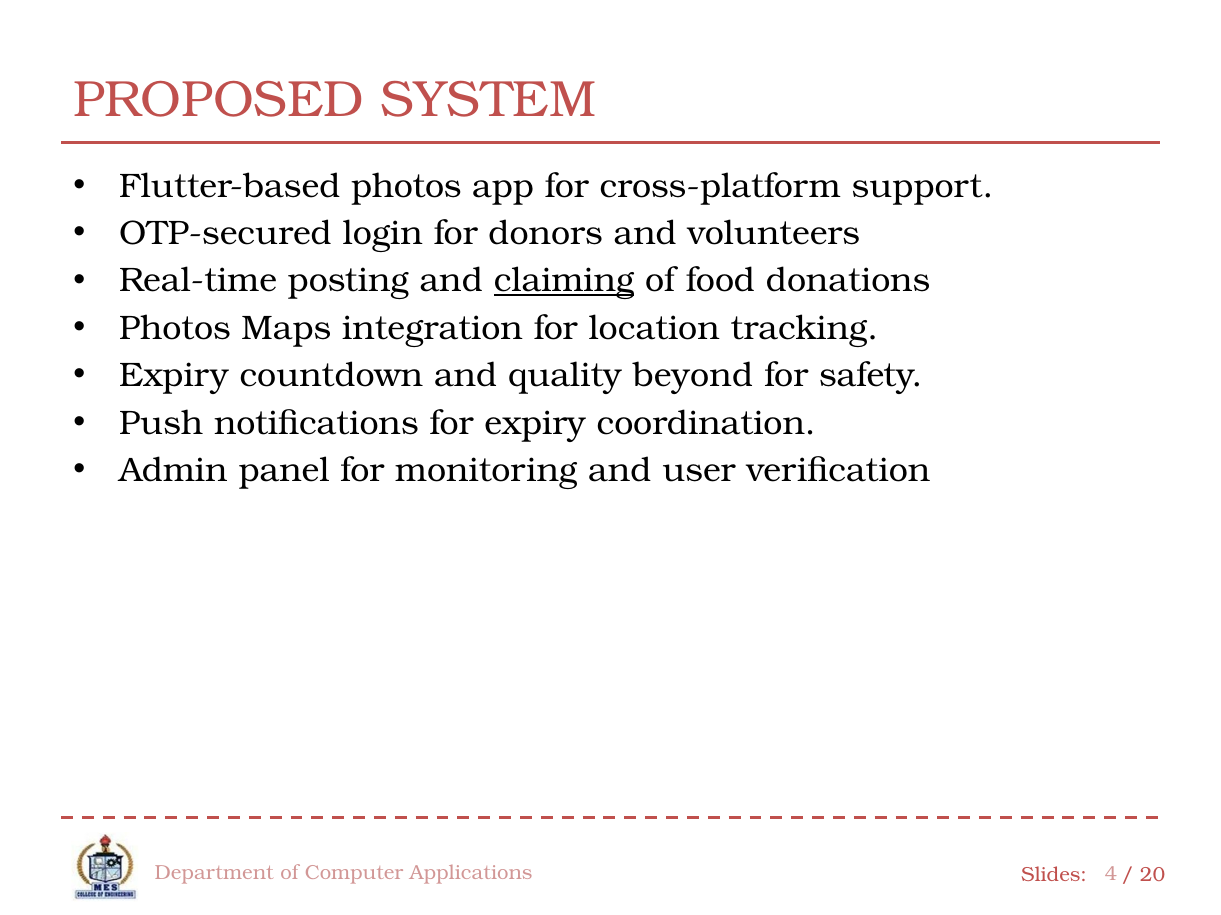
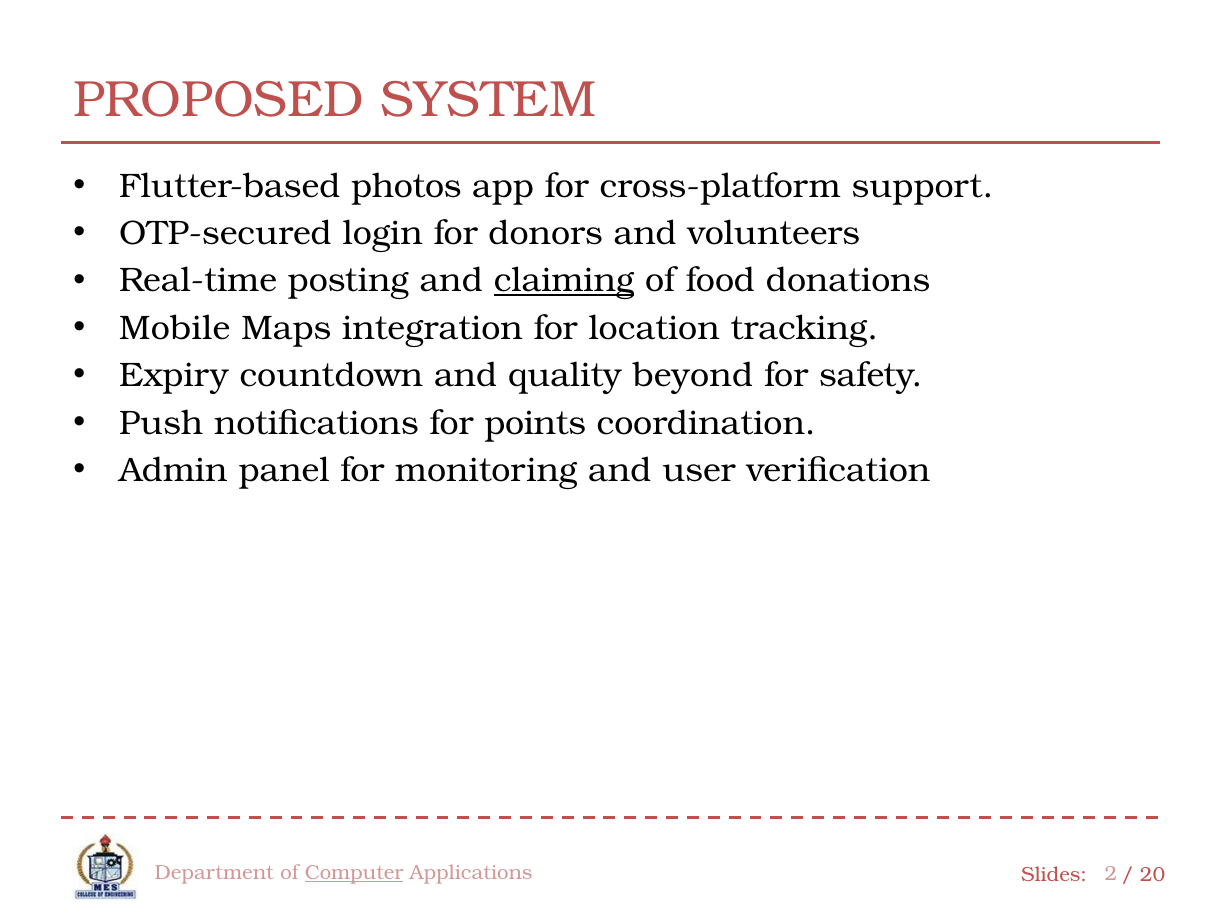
Photos: Photos -> Mobile (175, 329)
for expiry: expiry -> points (535, 424)
Computer underline: none -> present (354, 873)
4: 4 -> 2 (1111, 875)
